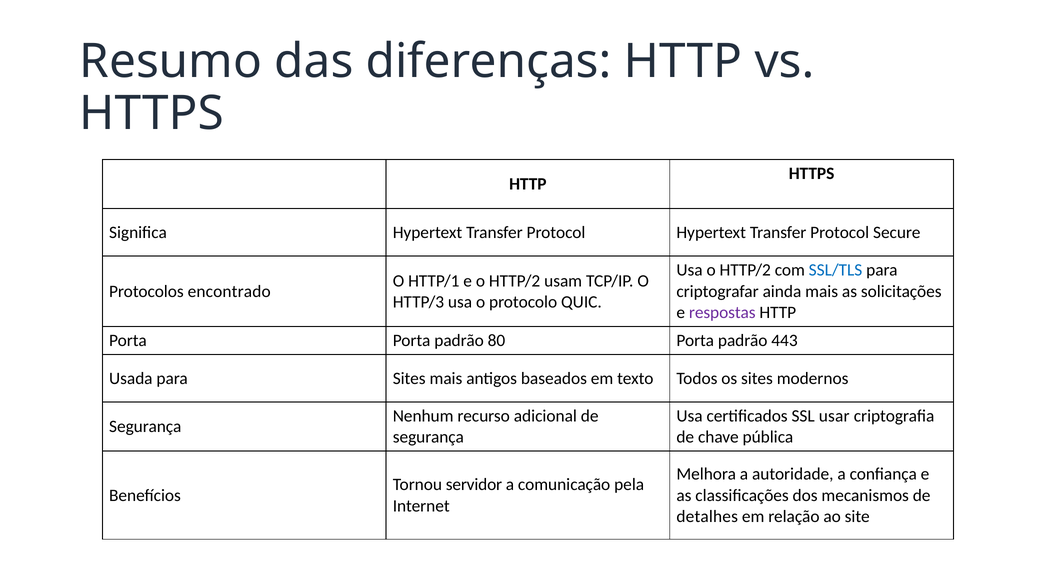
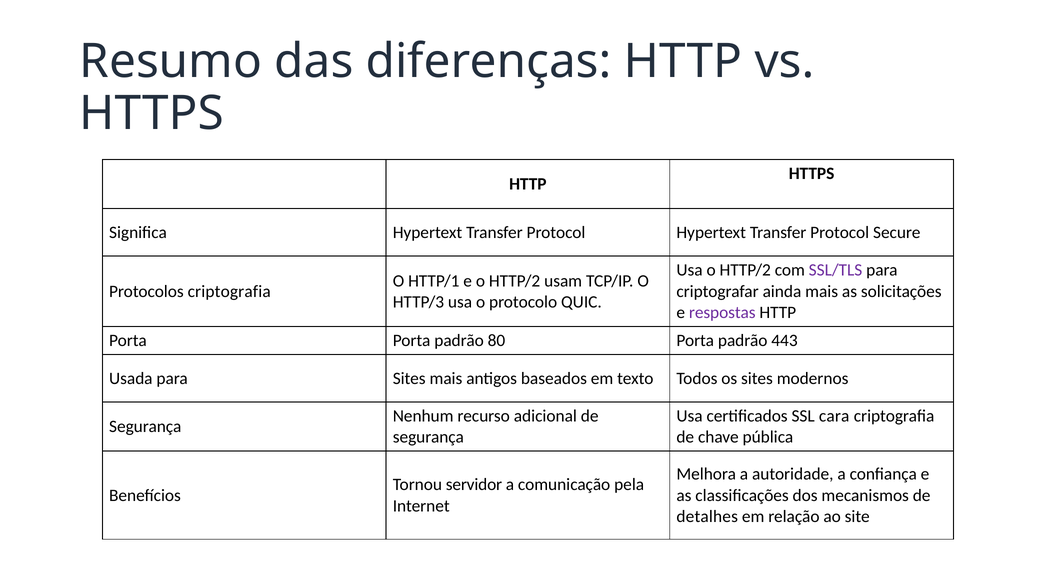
SSL/TLS colour: blue -> purple (835, 270)
Protocolos encontrado: encontrado -> criptografia (229, 291)
usar: usar -> cara (834, 416)
